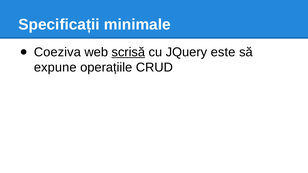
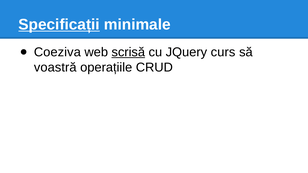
Specificații underline: none -> present (59, 25)
este: este -> curs (223, 52)
expune: expune -> voastră (55, 68)
